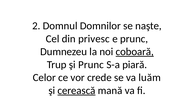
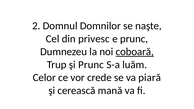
piară: piară -> luăm (135, 65)
luăm: luăm -> piară (150, 78)
cerească underline: present -> none (76, 91)
